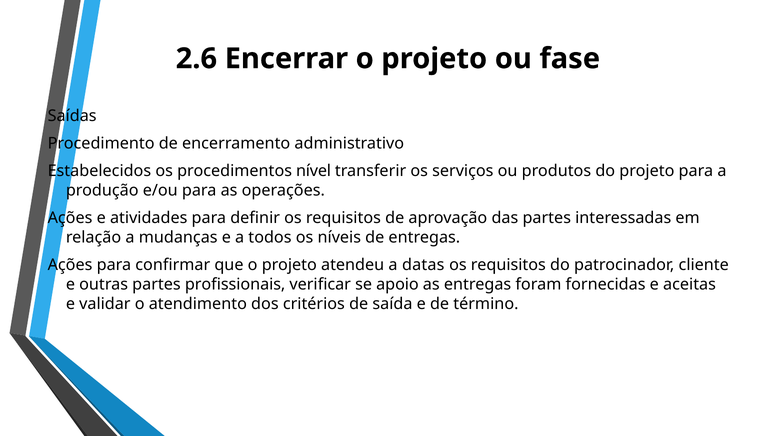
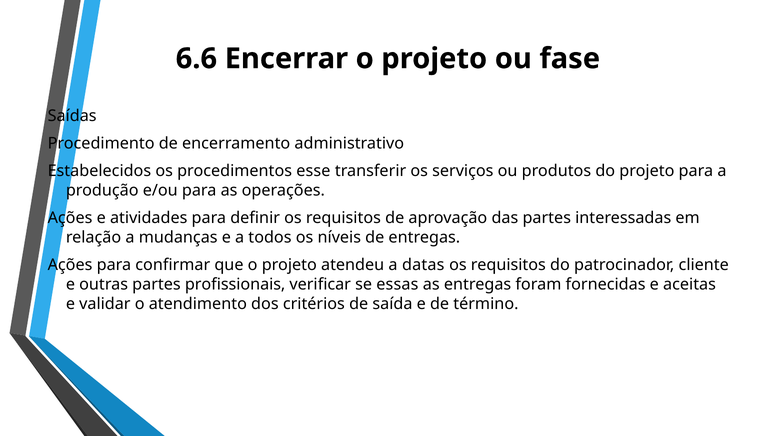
2.6: 2.6 -> 6.6 (196, 59)
nível: nível -> esse (313, 171)
apoio: apoio -> essas (397, 285)
